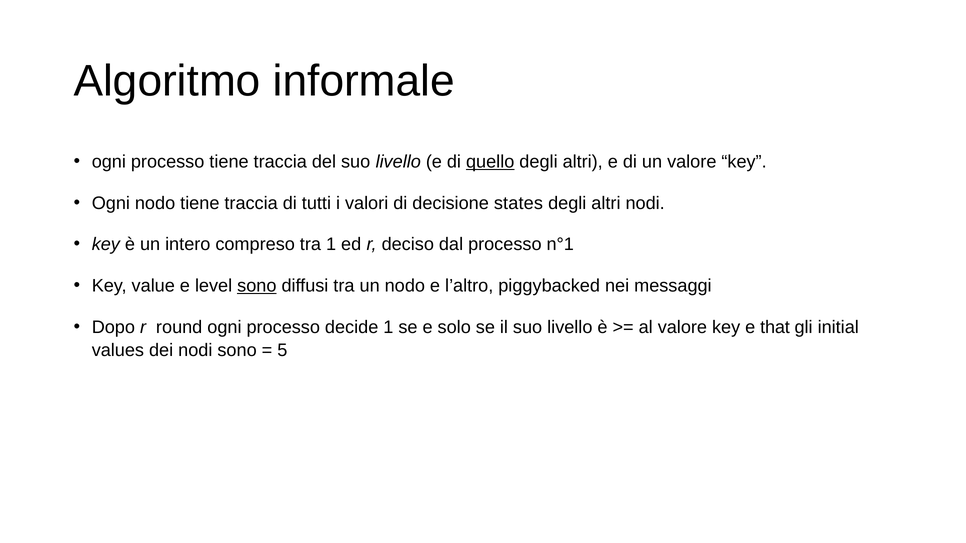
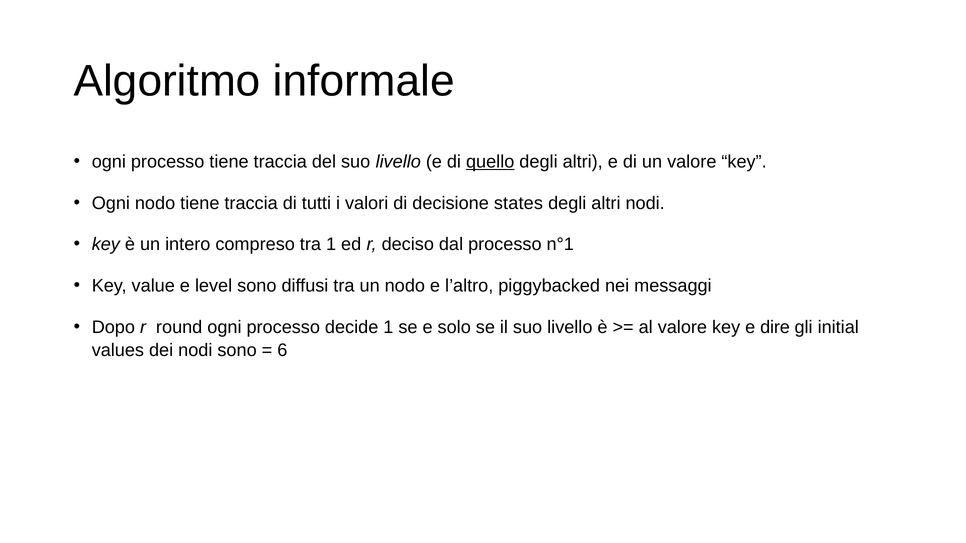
sono underline: present -> none (257, 286)
that: that -> dire (775, 327)
5: 5 -> 6 (282, 351)
